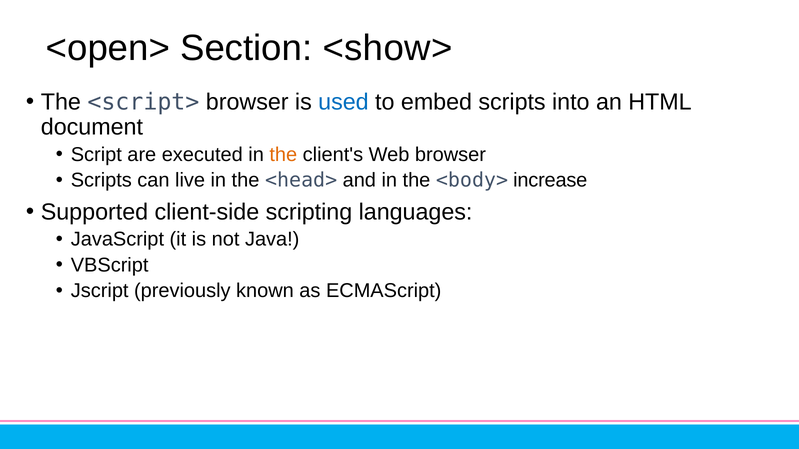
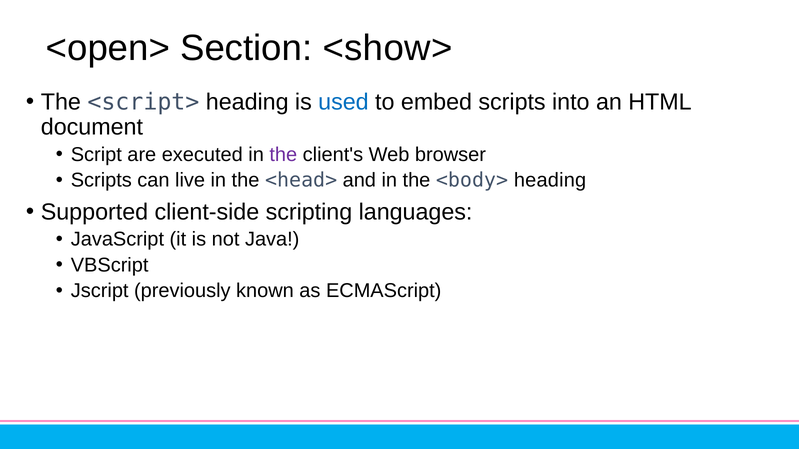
<script> browser: browser -> heading (247, 102)
the colour: orange -> purple (283, 155)
<body> increase: increase -> heading (550, 180)
